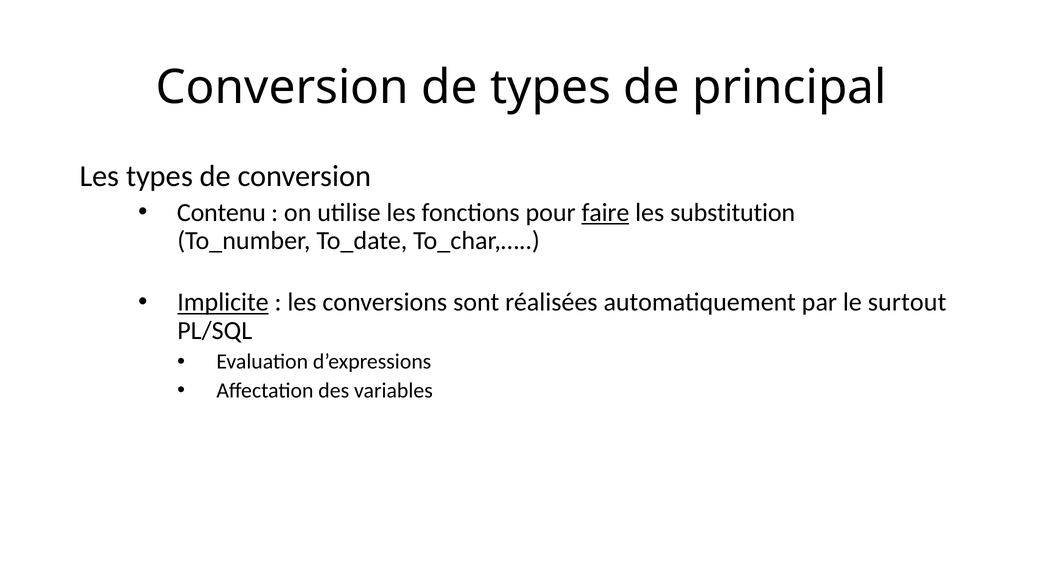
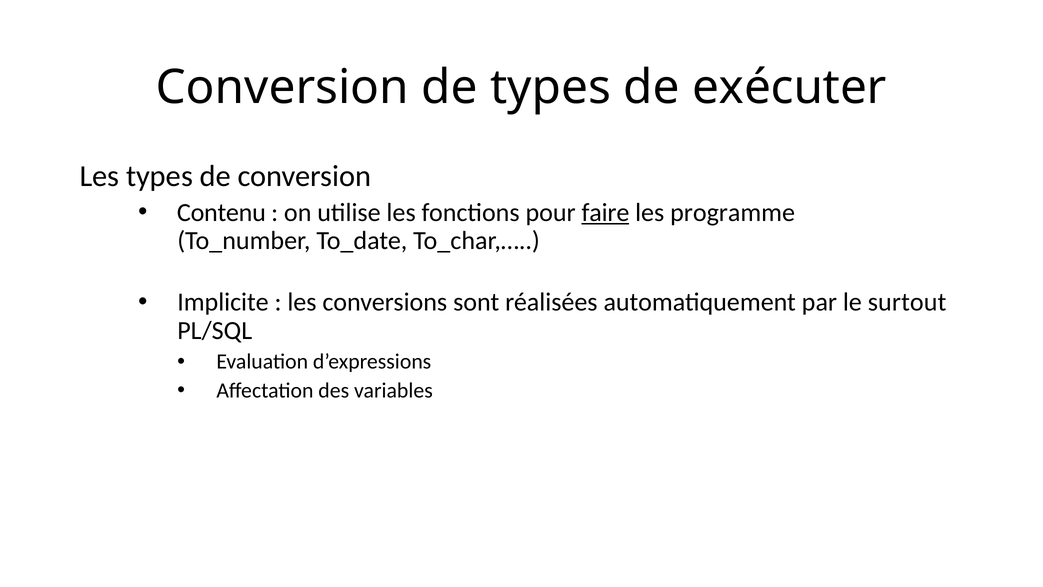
principal: principal -> exécuter (789, 88)
substitution: substitution -> programme (733, 212)
Implicite underline: present -> none (223, 302)
